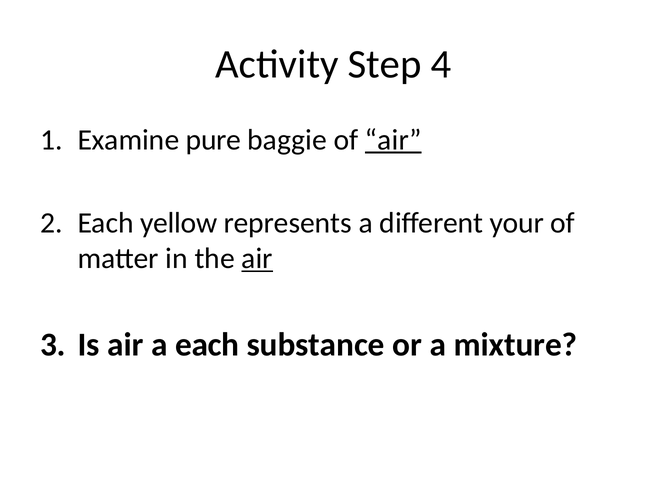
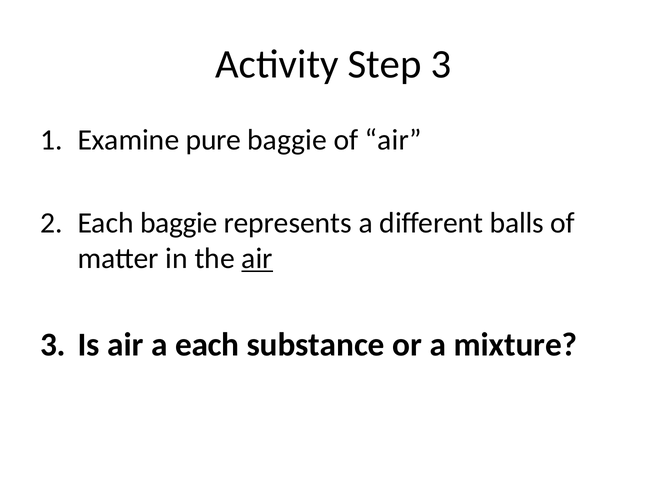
Step 4: 4 -> 3 (441, 65)
air underline: present -> none (393, 140)
Each yellow: yellow -> baggie (179, 223)
your: your -> balls (517, 223)
